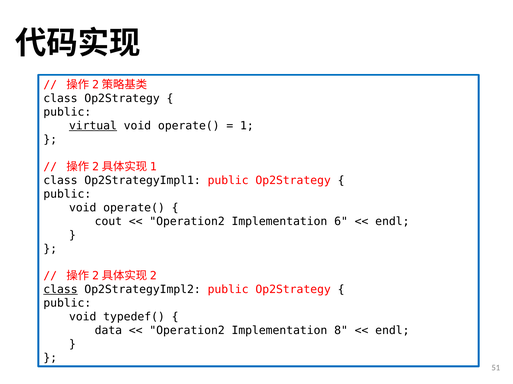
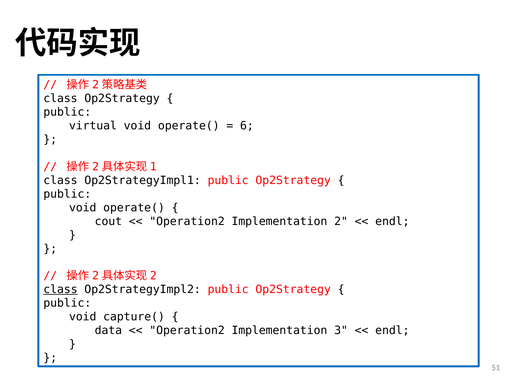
virtual underline: present -> none (93, 126)
1: 1 -> 6 (247, 126)
6: 6 -> 2 (341, 222)
typedef(: typedef( -> capture( (134, 317)
8: 8 -> 3 (341, 331)
